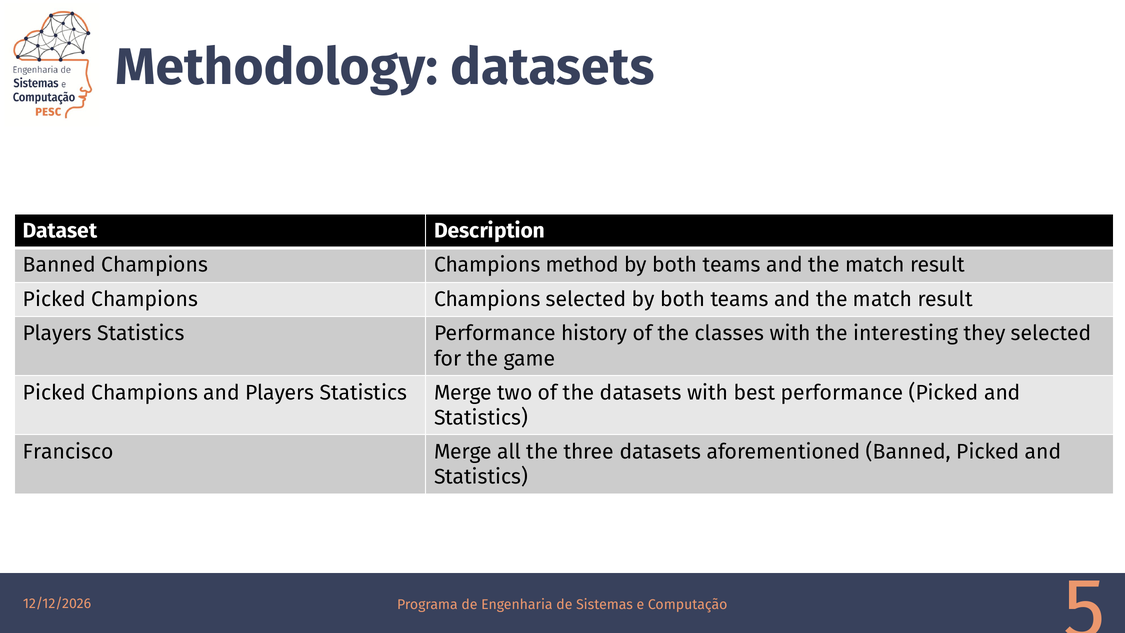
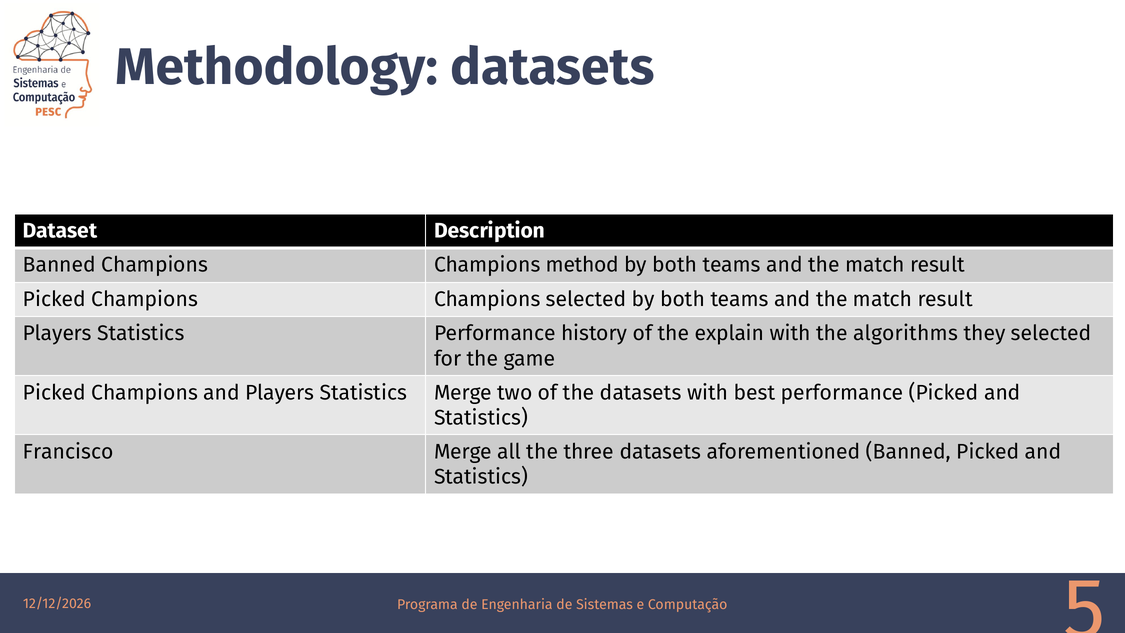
classes: classes -> explain (729, 333)
interesting: interesting -> algorithms (906, 333)
